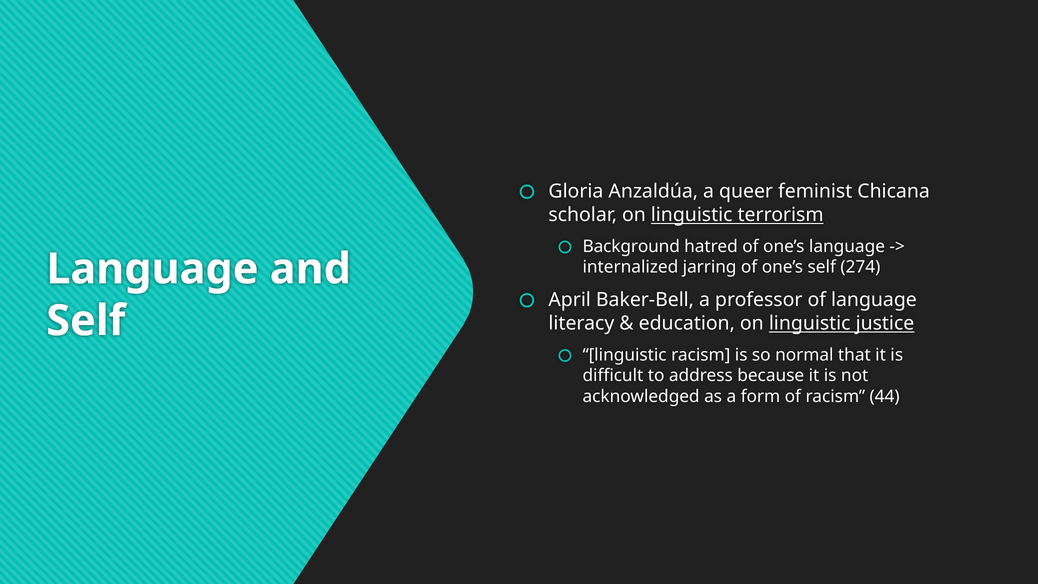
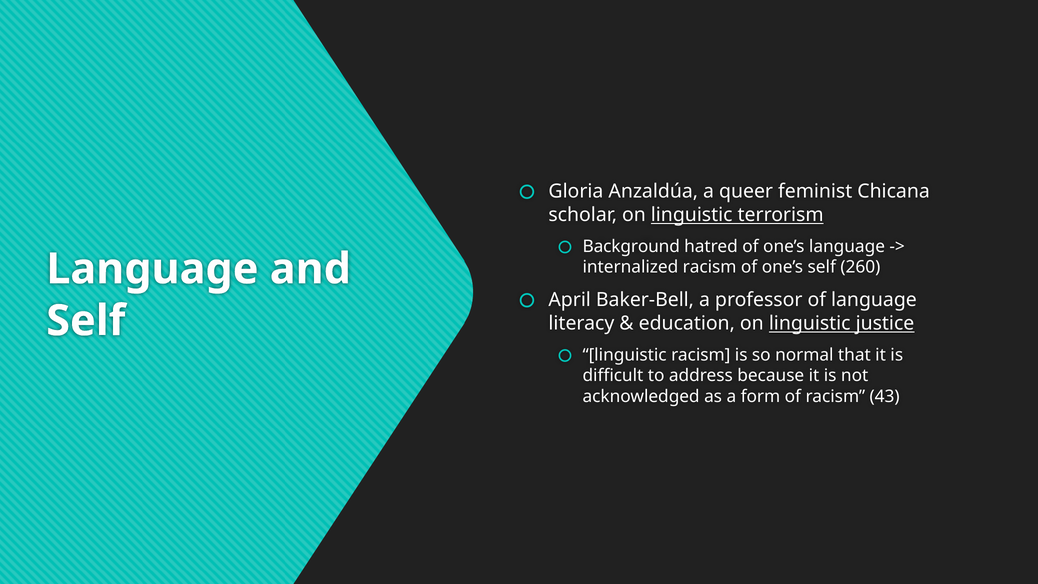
internalized jarring: jarring -> racism (710, 267)
274: 274 -> 260 (860, 267)
44: 44 -> 43 (885, 396)
